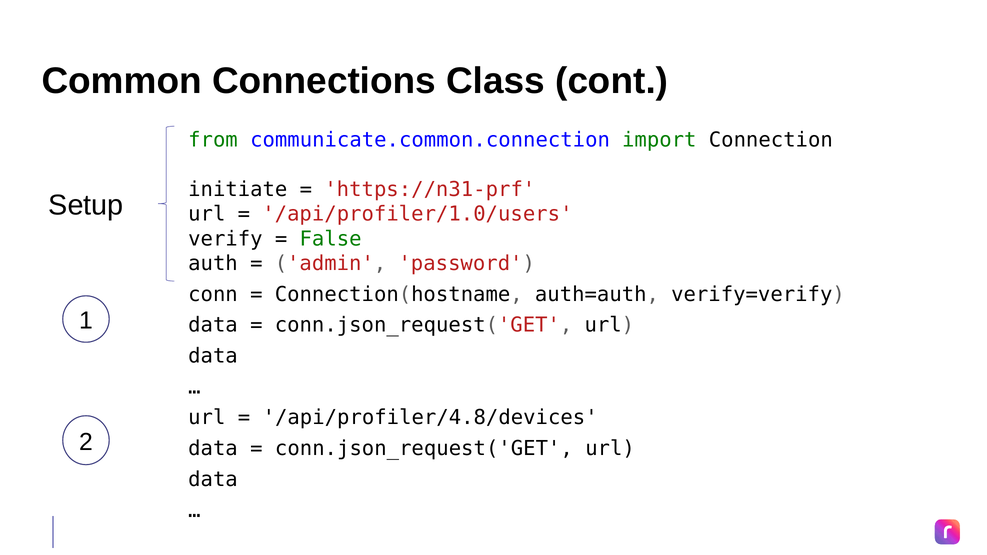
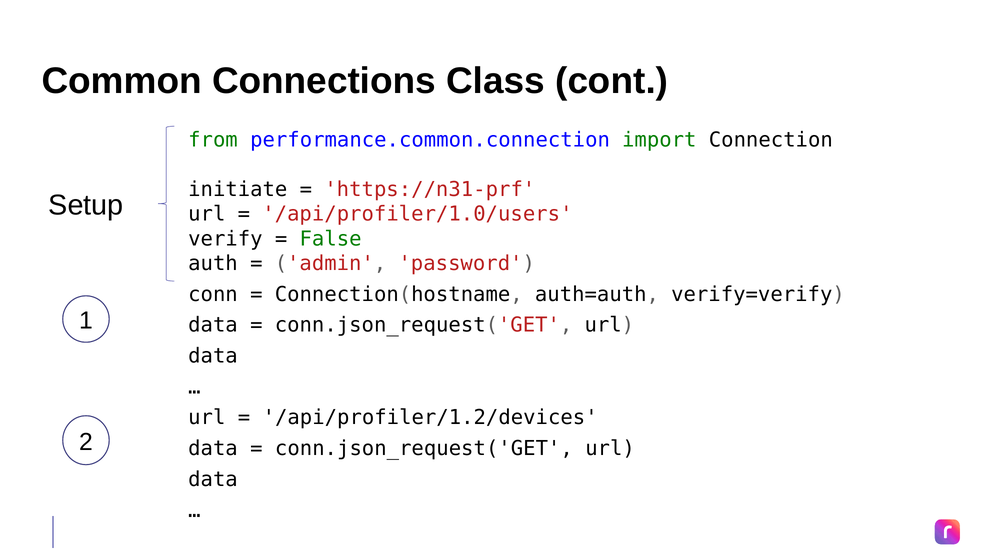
communicate.common.connection: communicate.common.connection -> performance.common.connection (430, 140)
/api/profiler/4.8/devices: /api/profiler/4.8/devices -> /api/profiler/1.2/devices (430, 418)
